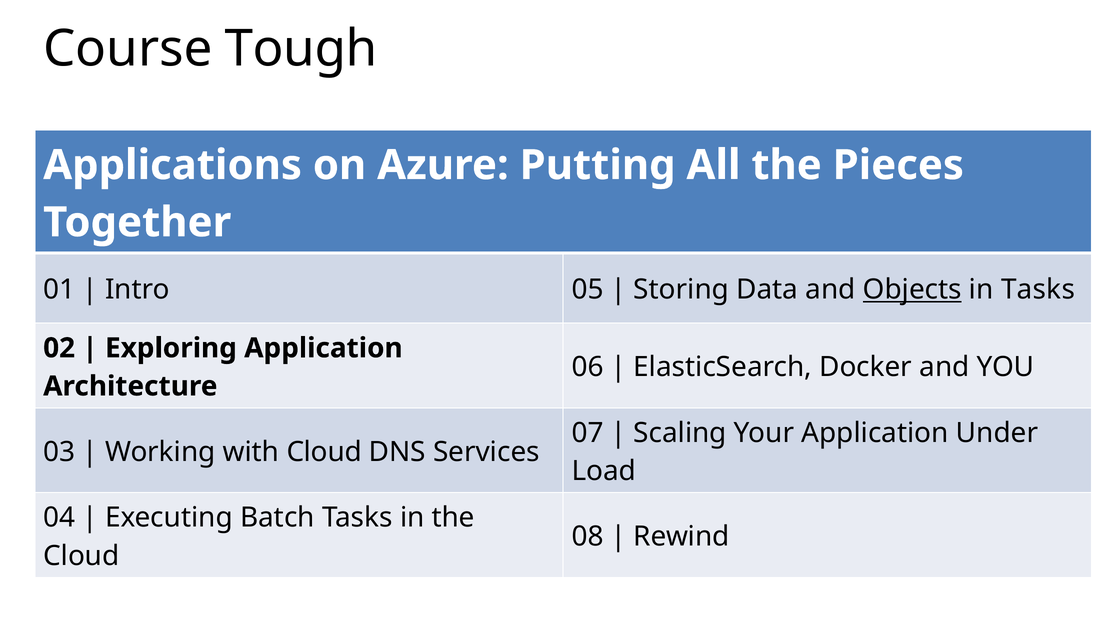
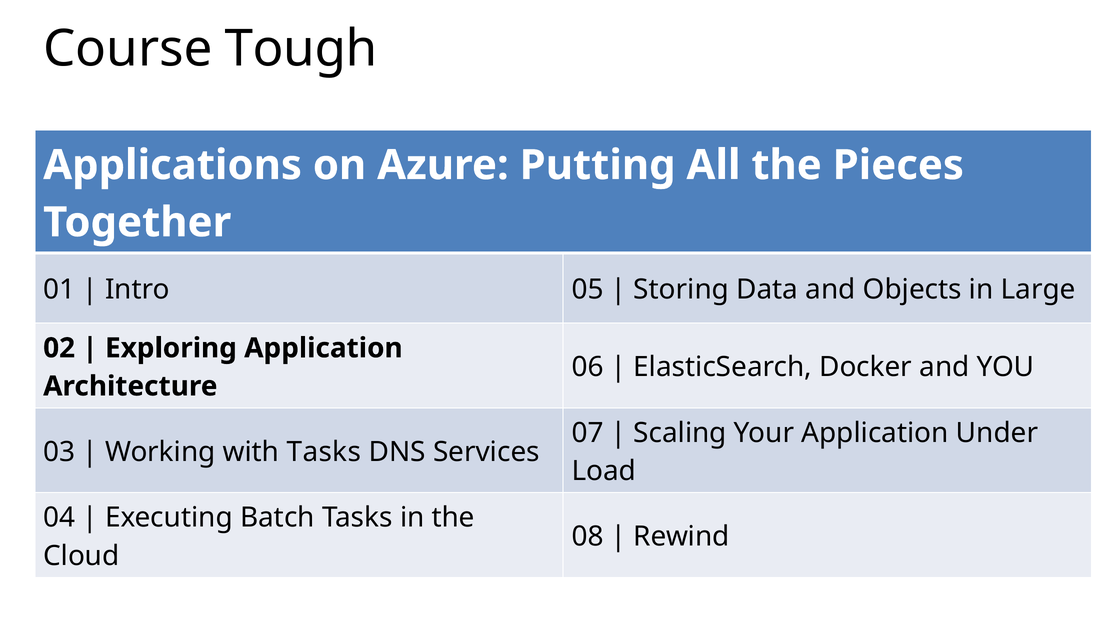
Objects underline: present -> none (912, 290)
in Tasks: Tasks -> Large (1038, 290)
with Cloud: Cloud -> Tasks (324, 452)
